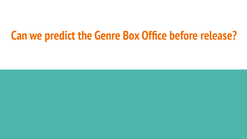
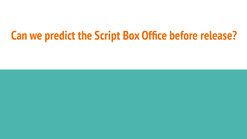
Genre: Genre -> Script (107, 36)
